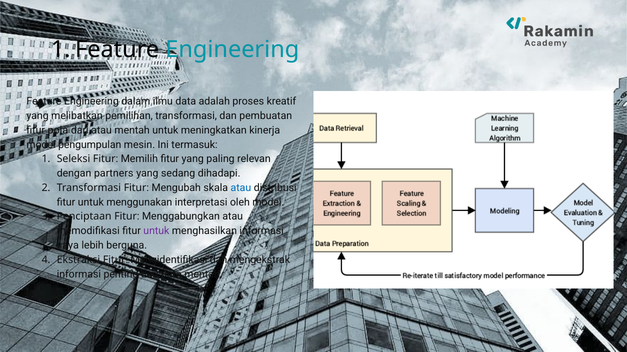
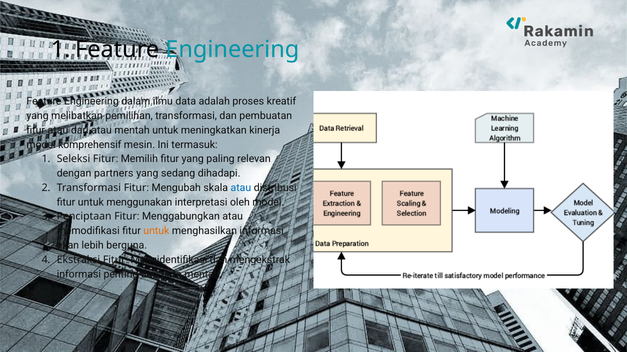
fitur pola: pola -> atau (58, 130)
pengumpulan: pengumpulan -> komprehensif (90, 145)
untuk colour: purple -> orange (156, 231)
saya: saya -> akan (68, 246)
